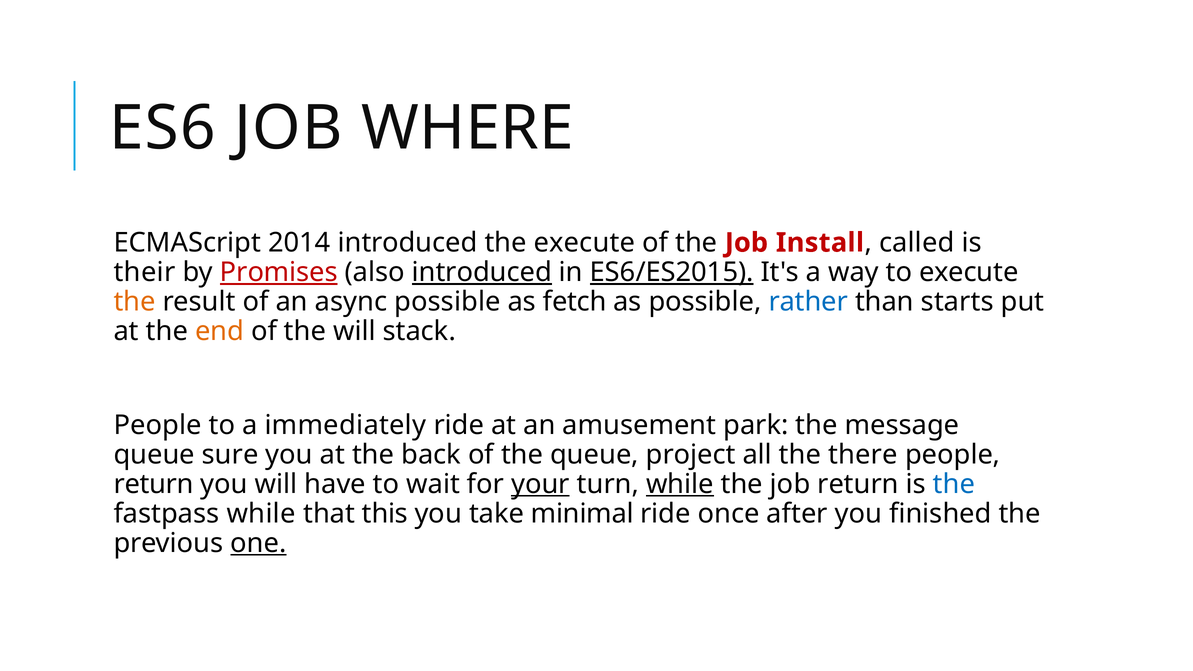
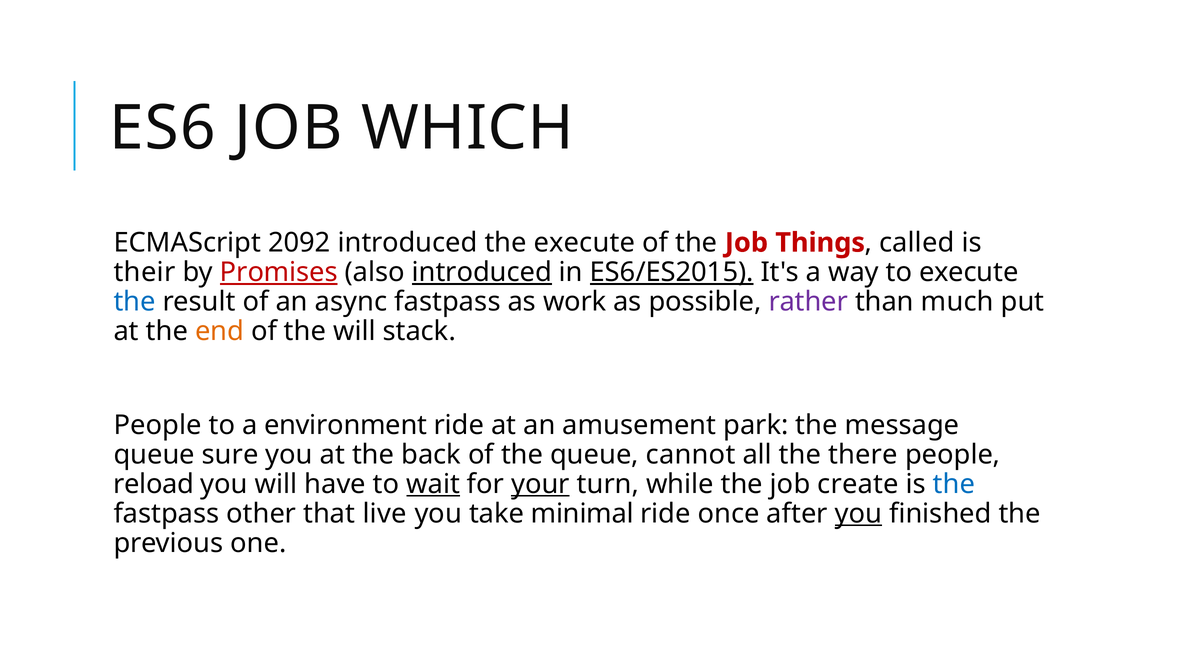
WHERE: WHERE -> WHICH (467, 128)
2014: 2014 -> 2092 (299, 243)
Install: Install -> Things (820, 243)
the colour: orange -> blue (135, 302)
async possible: possible -> fastpass (447, 302)
fetch: fetch -> work (575, 302)
rather colour: blue -> purple (808, 302)
starts: starts -> much (957, 302)
immediately: immediately -> environment (346, 425)
project: project -> cannot (691, 455)
return: return -> reload (154, 484)
wait underline: none -> present (433, 484)
while underline: present -> none (680, 484)
job return: return -> create (858, 484)
fastpass while: while -> other (261, 514)
this: this -> live (385, 514)
you underline: none -> present (858, 514)
one underline: present -> none (258, 543)
